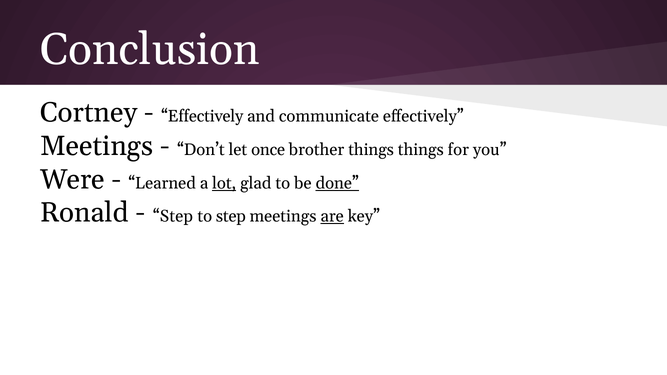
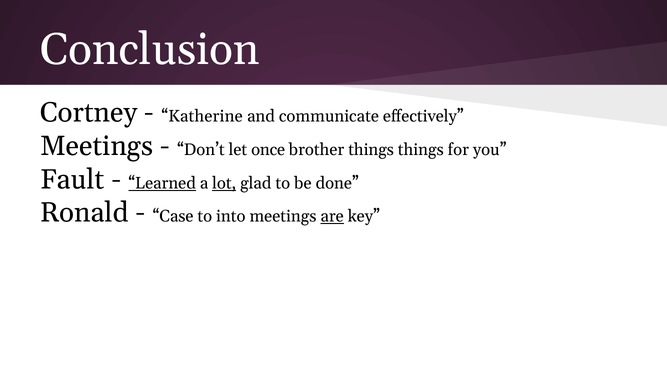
Effectively: Effectively -> Katherine (202, 117)
Were: Were -> Fault (72, 180)
Learned underline: none -> present (162, 183)
done underline: present -> none (337, 183)
Step: Step -> Case (173, 217)
to step: step -> into (231, 217)
